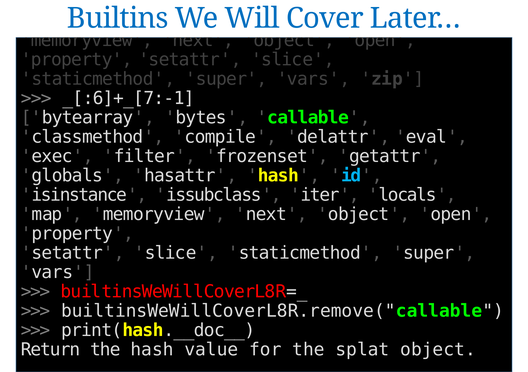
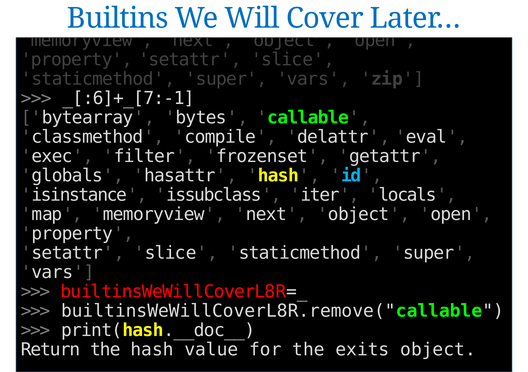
splat: splat -> exits (362, 350)
